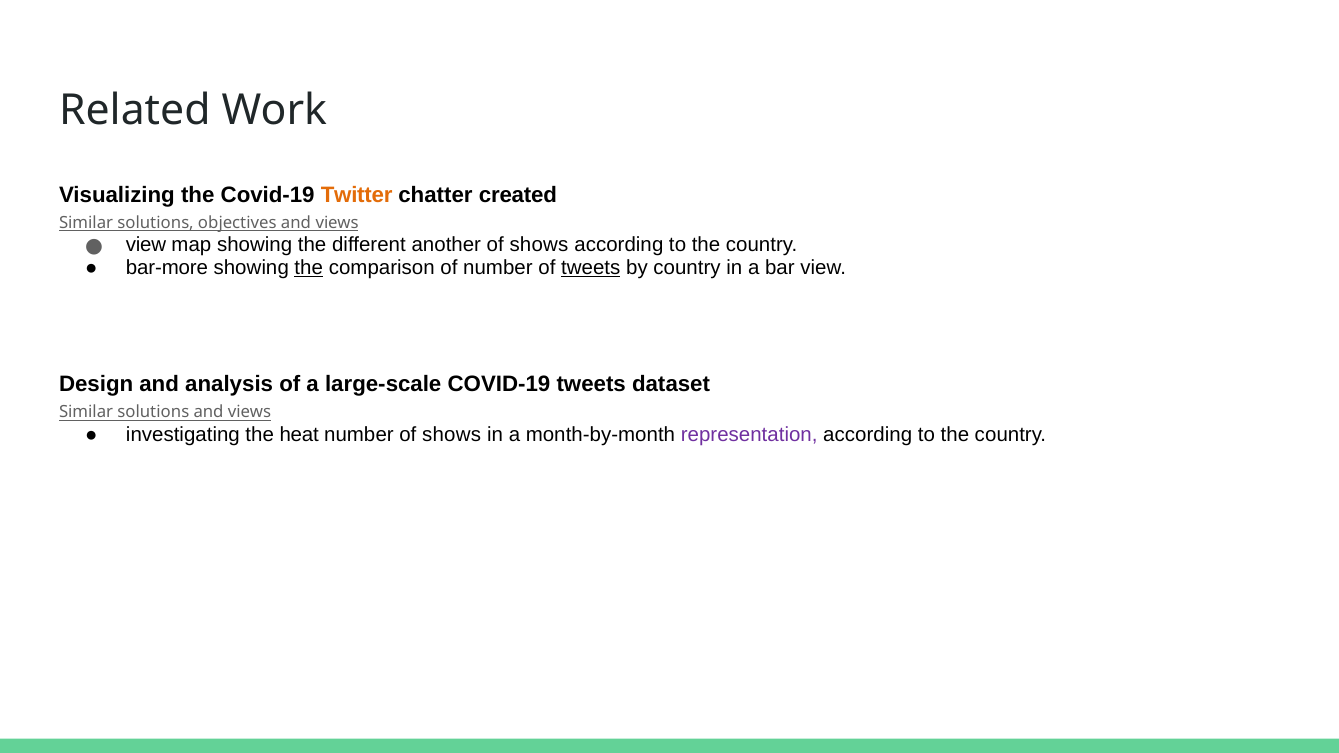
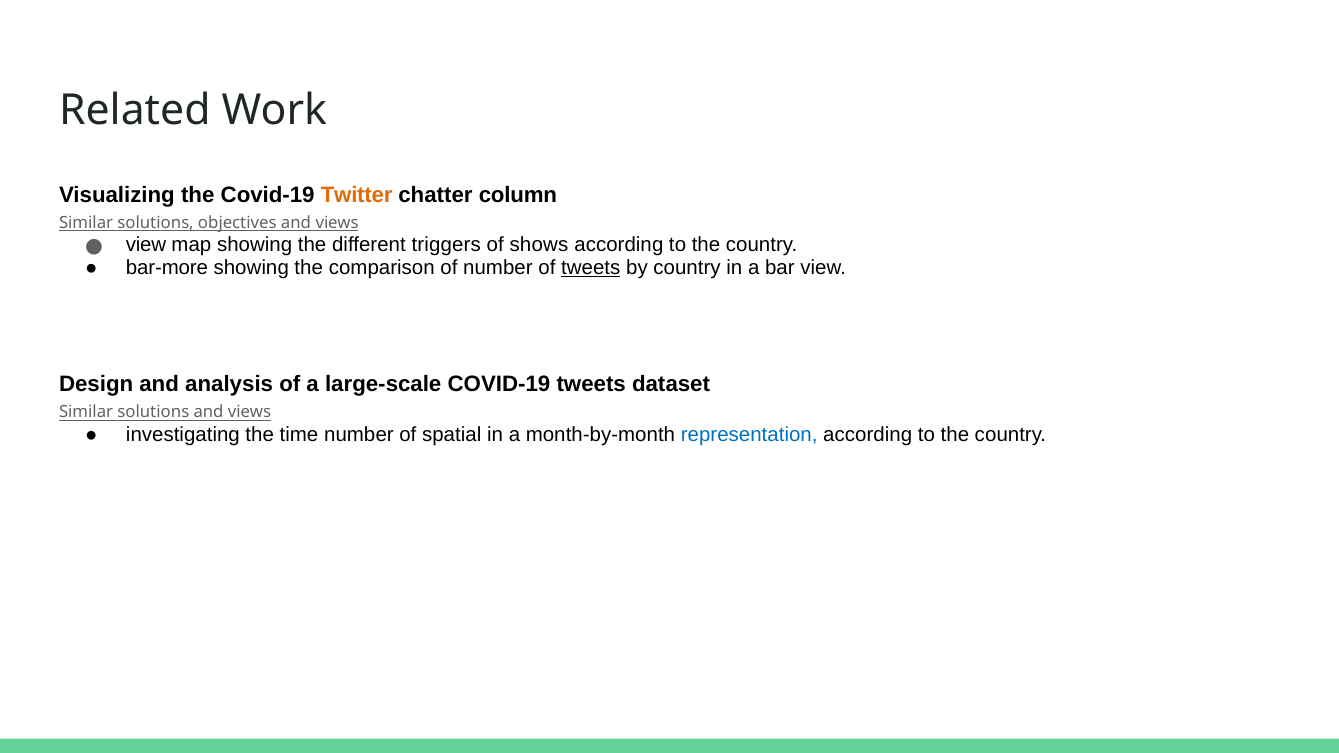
created: created -> column (518, 195)
another: another -> triggers (446, 245)
the underline: present -> none (309, 268)
heat: heat -> time (299, 435)
number of shows: shows -> spatial (452, 435)
representation colour: purple -> blue (749, 435)
